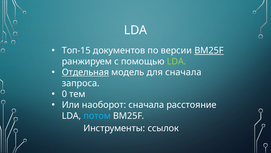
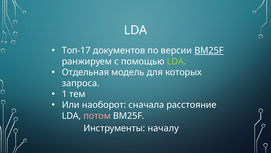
Топ-15: Топ-15 -> Топ-17 (76, 50)
Отдельная underline: present -> none (85, 72)
для сначала: сначала -> которых (183, 72)
0: 0 -> 1 (64, 94)
потом colour: light blue -> pink (97, 115)
ссылок: ссылок -> началу (163, 128)
